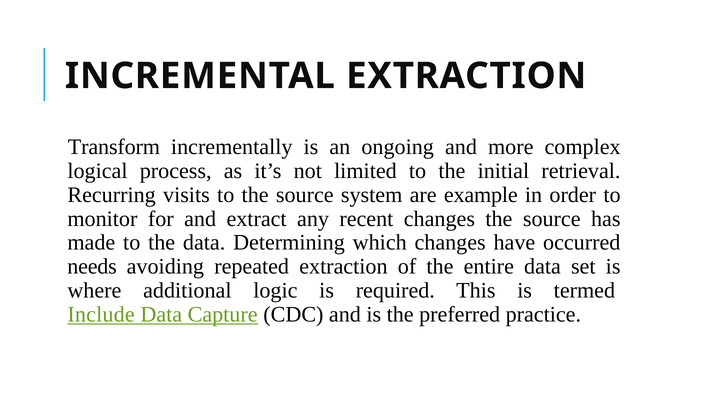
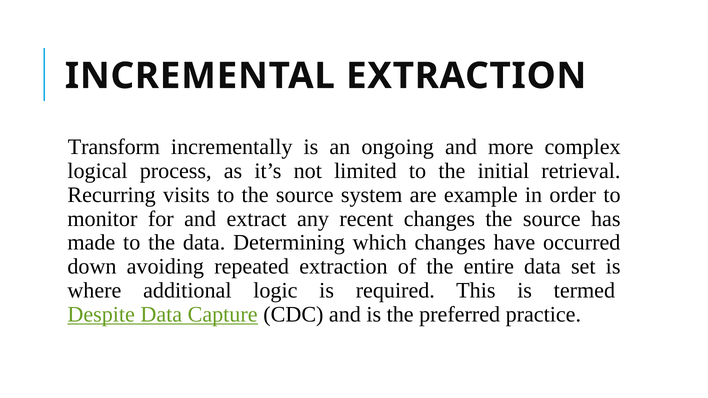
needs: needs -> down (92, 267)
Include: Include -> Despite (101, 314)
